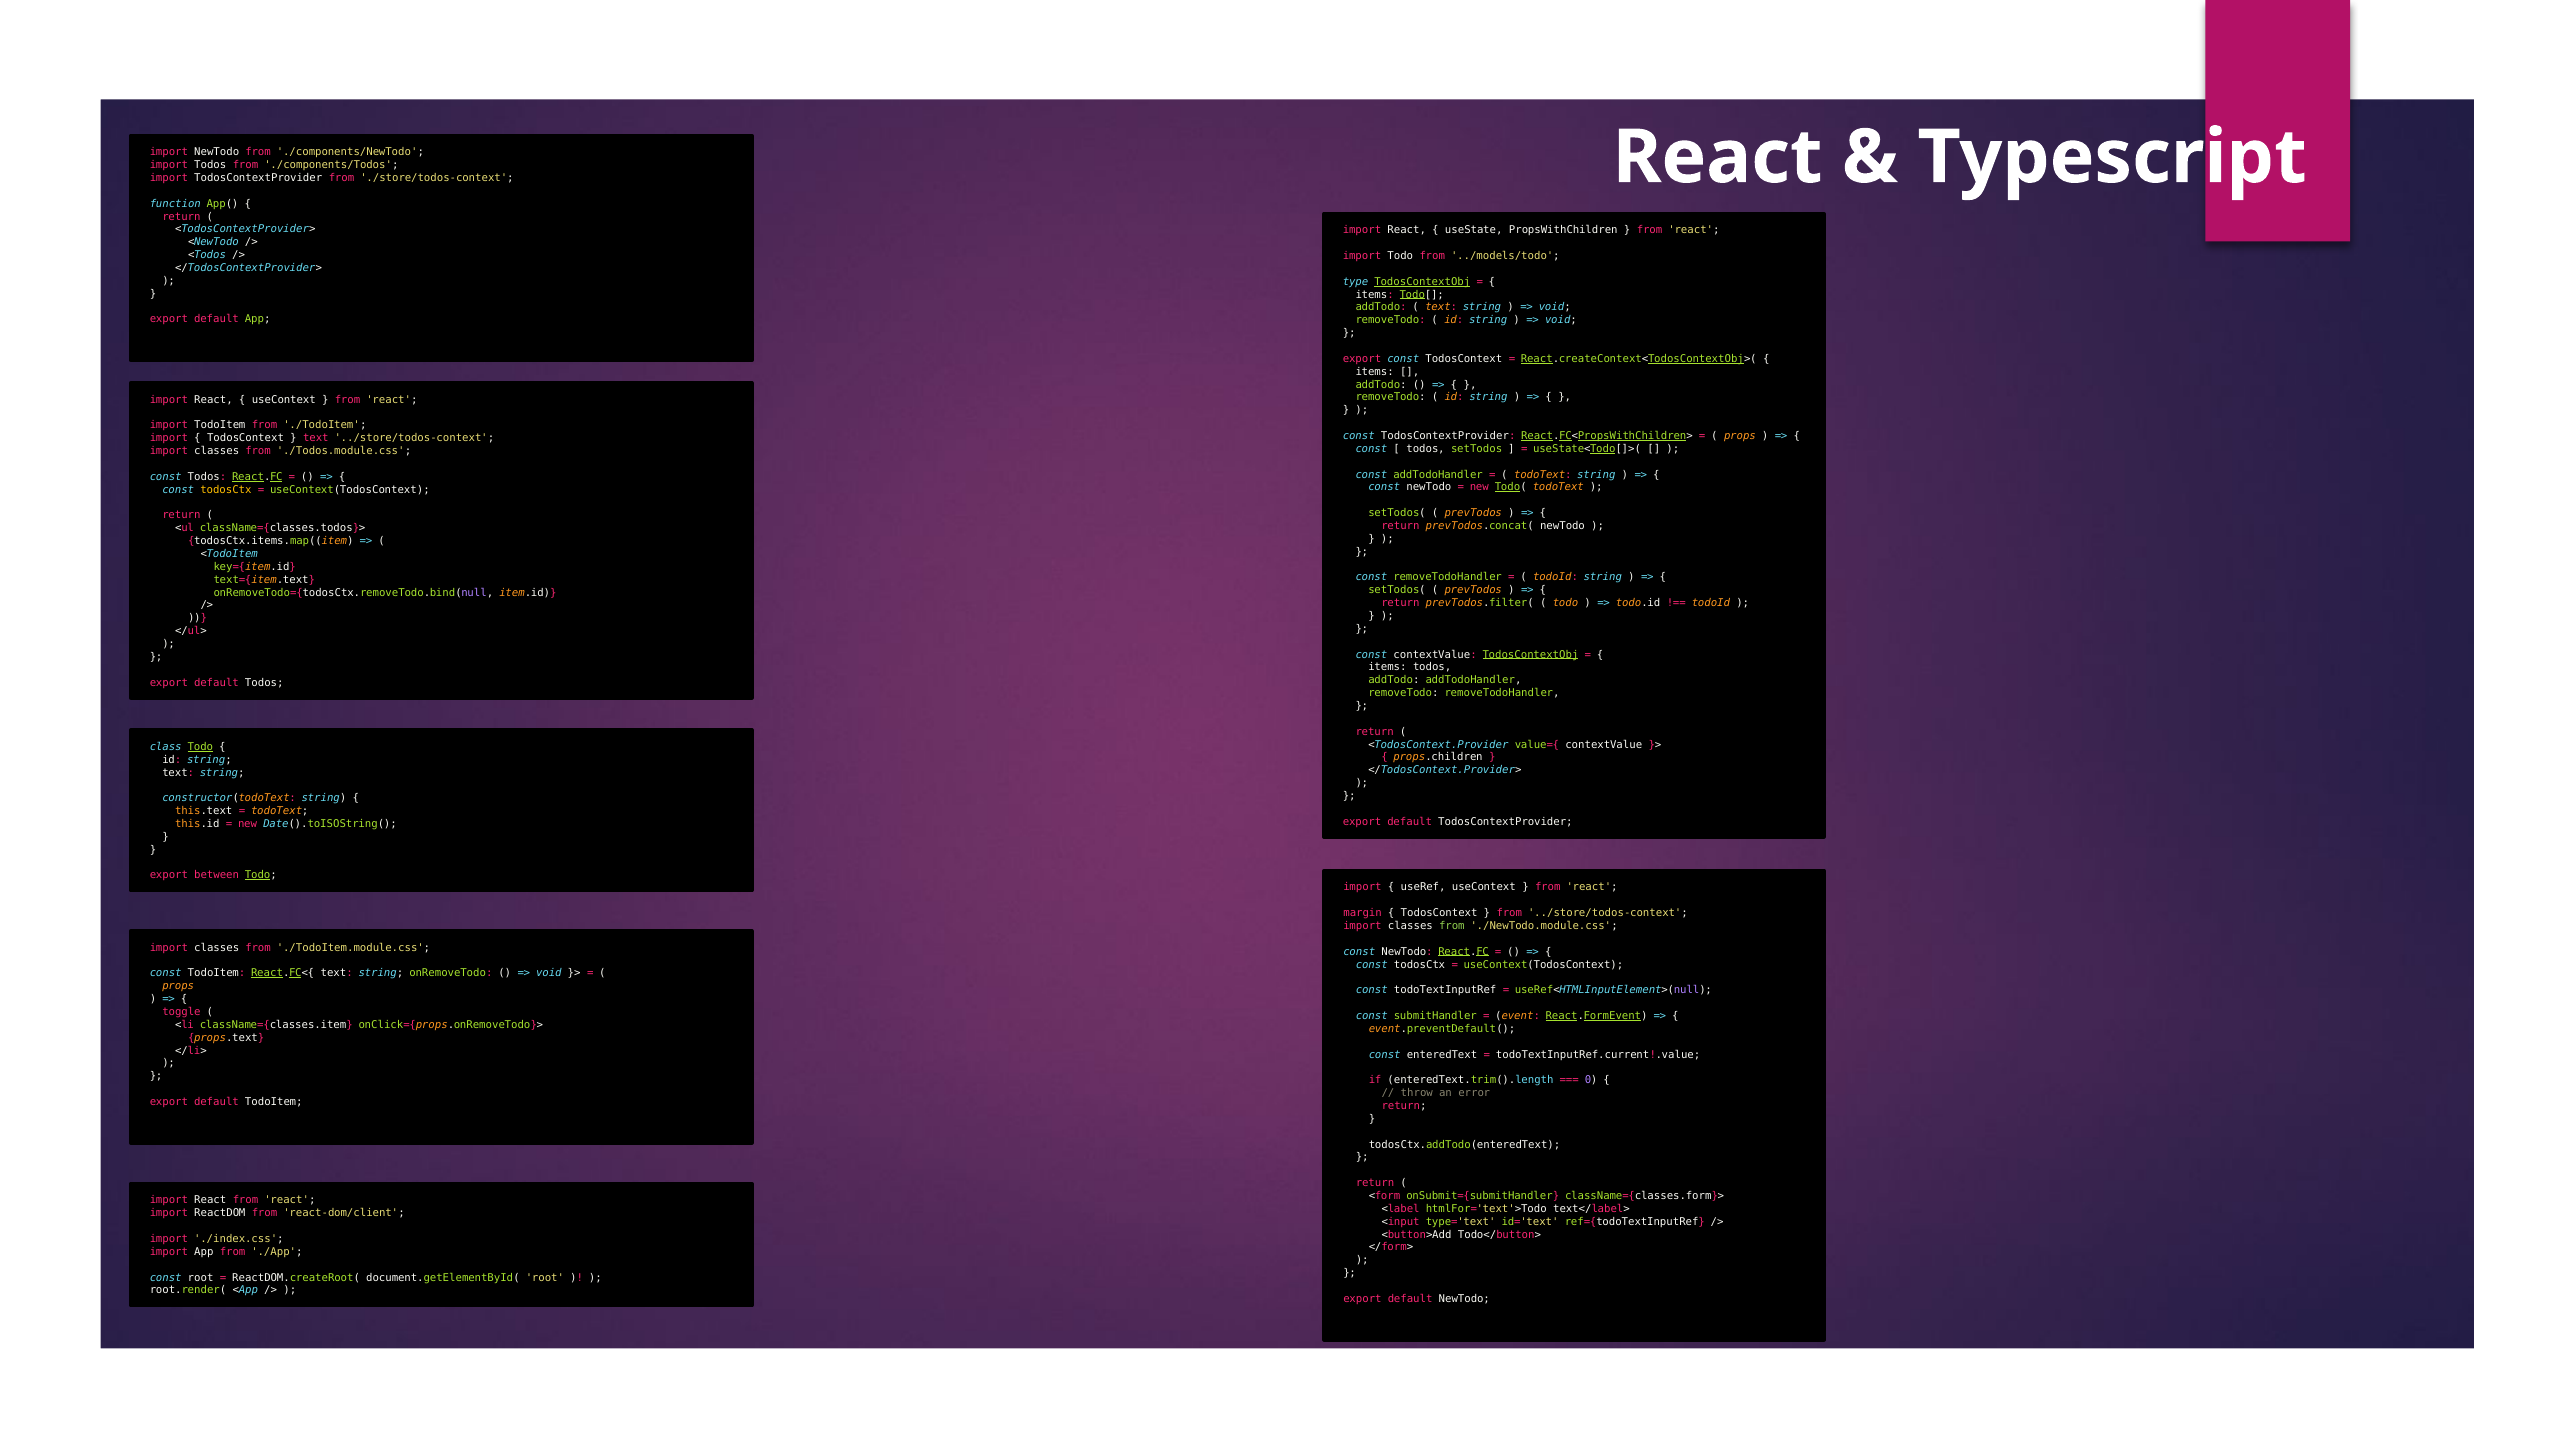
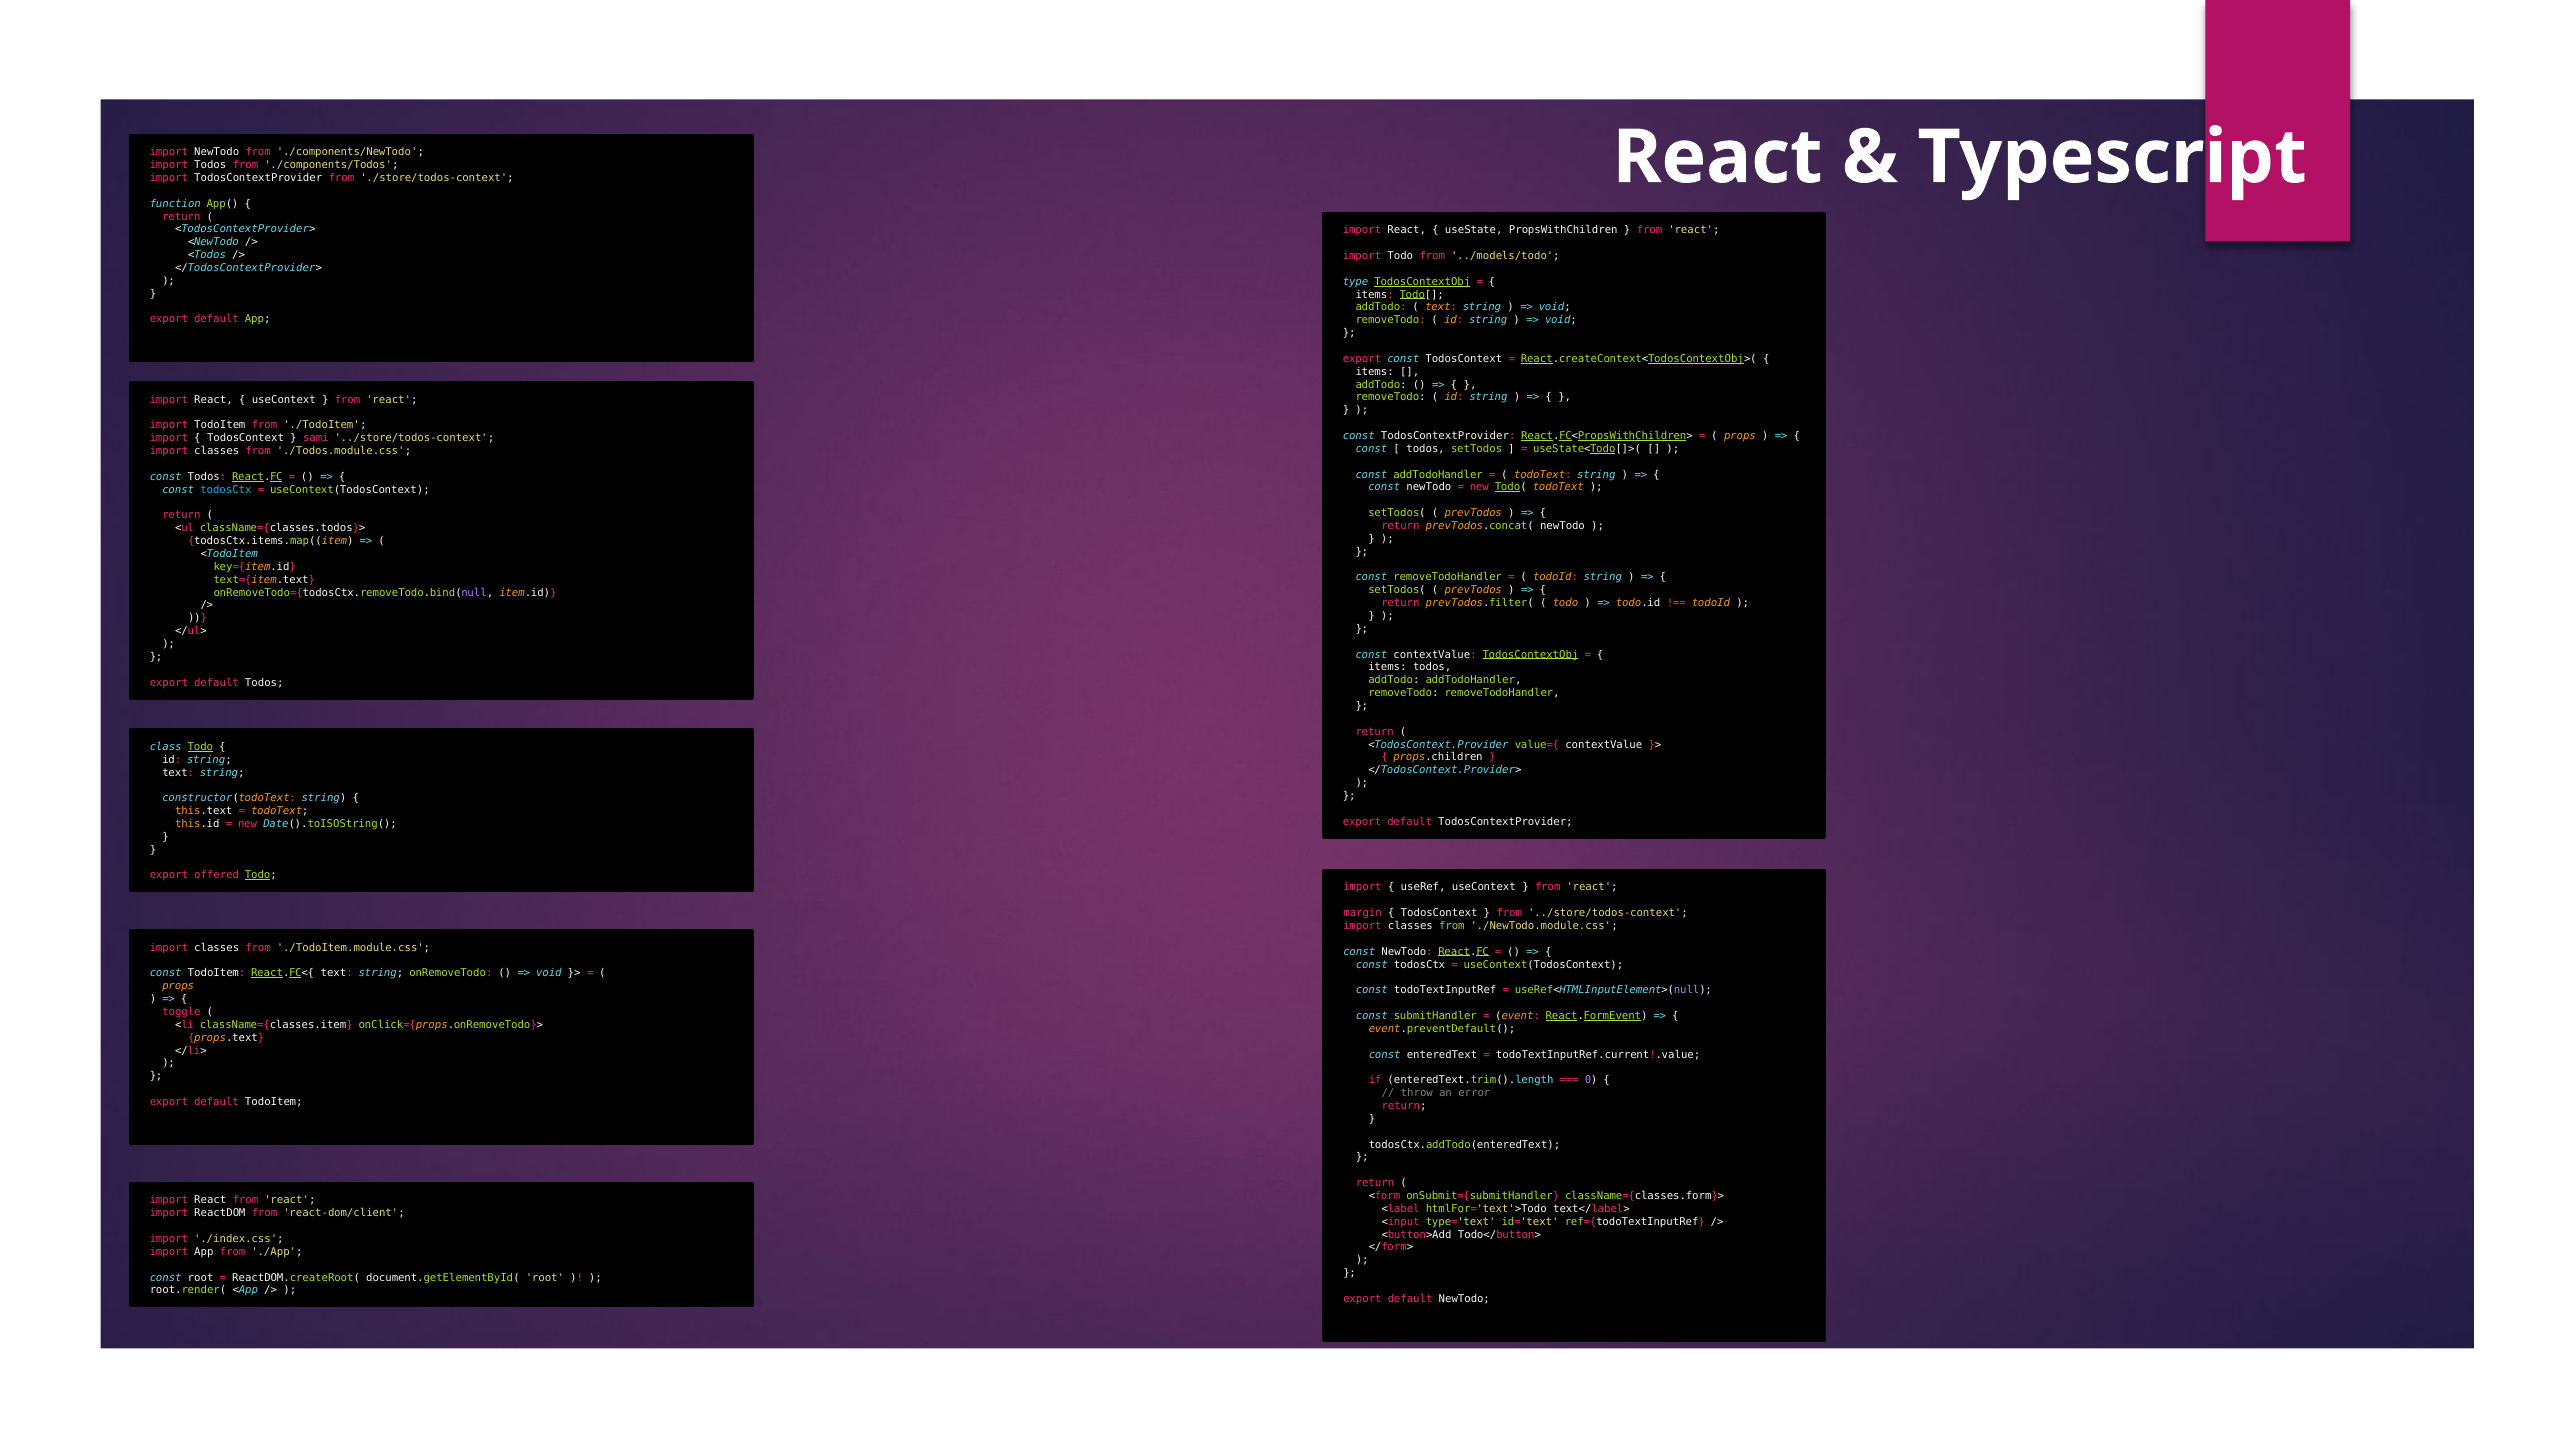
text: text -> sami (316, 438)
todosCtx colour: yellow -> light blue (226, 490)
between: between -> offered (217, 875)
